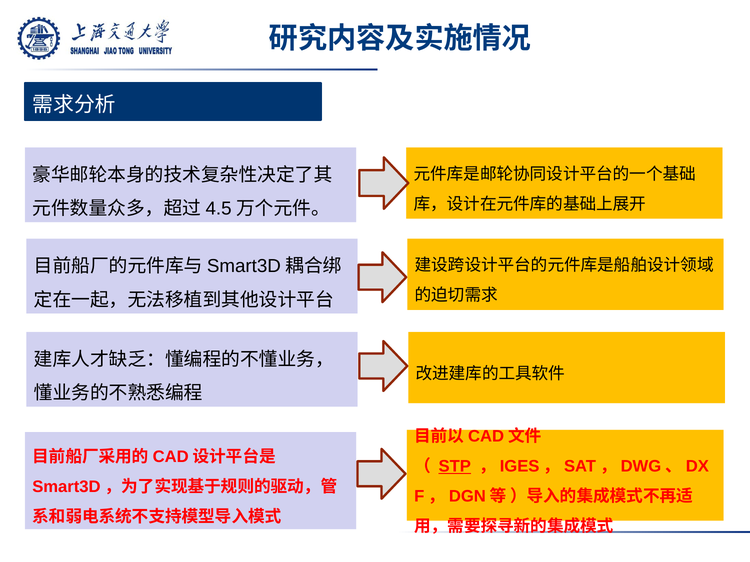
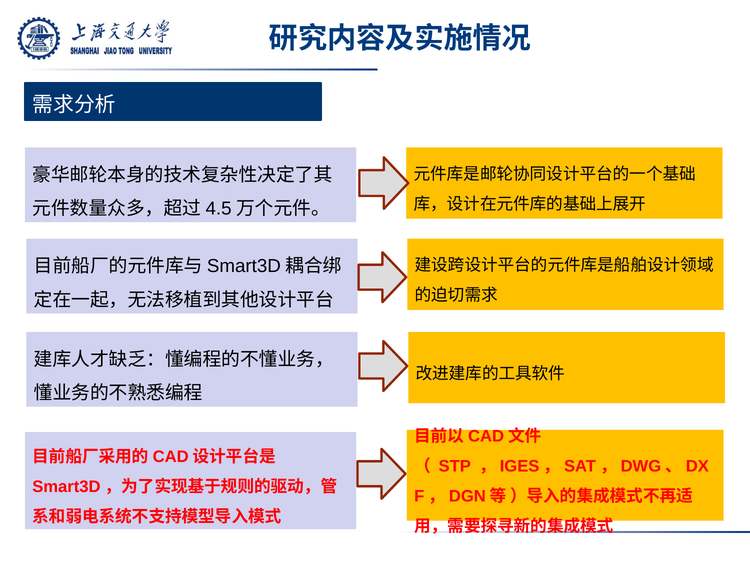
STP underline: present -> none (455, 467)
